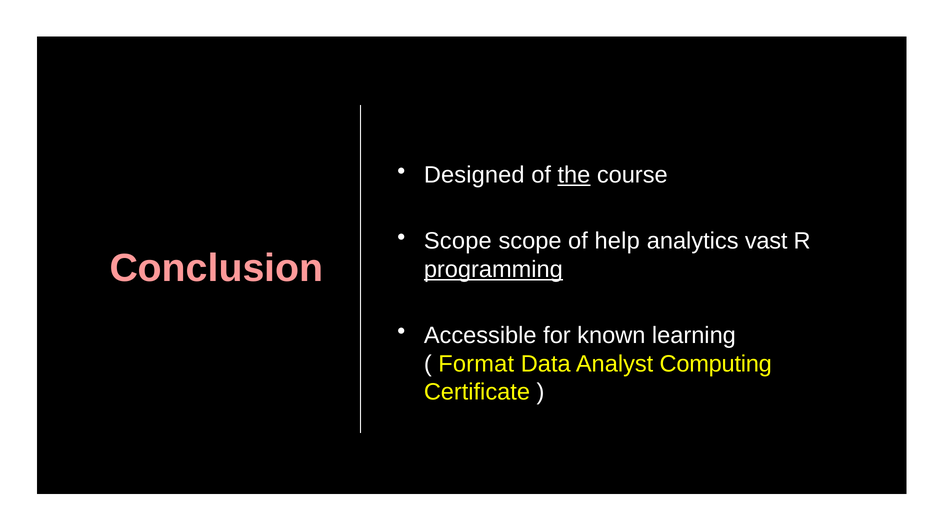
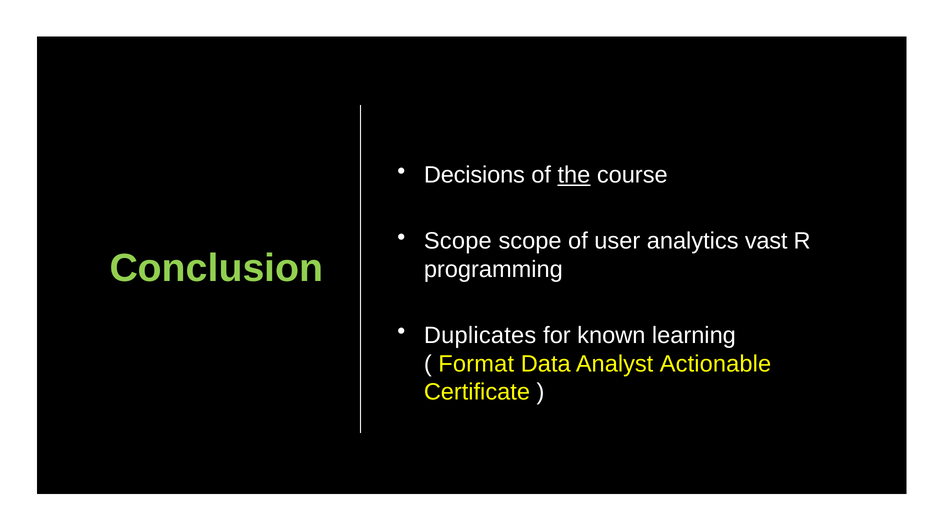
Designed: Designed -> Decisions (474, 175)
help: help -> user (617, 241)
Conclusion colour: pink -> light green (216, 268)
programming underline: present -> none (493, 269)
Accessible: Accessible -> Duplicates (480, 336)
Computing: Computing -> Actionable (716, 364)
